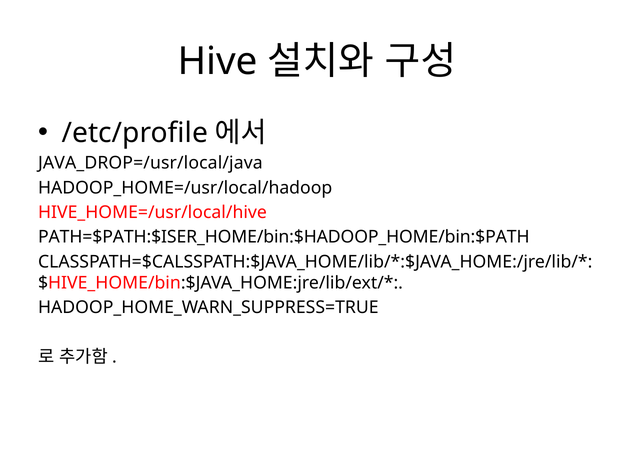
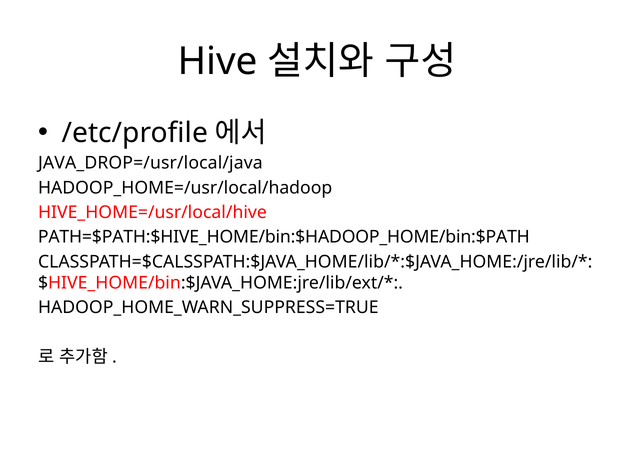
PATH=$PATH:$ISER_HOME/bin:$HADOOP_HOME/bin:$PATH: PATH=$PATH:$ISER_HOME/bin:$HADOOP_HOME/bin:$PATH -> PATH=$PATH:$HIVE_HOME/bin:$HADOOP_HOME/bin:$PATH (284, 237)
